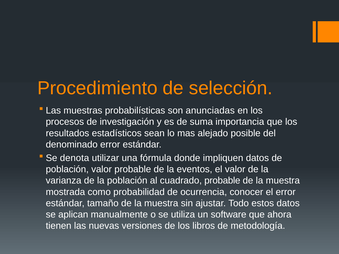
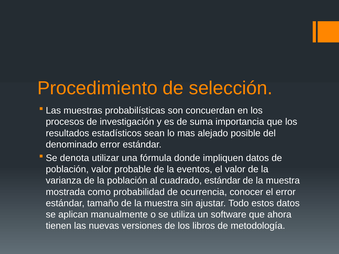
anunciadas: anunciadas -> concuerdan (210, 111)
cuadrado probable: probable -> estándar (222, 181)
